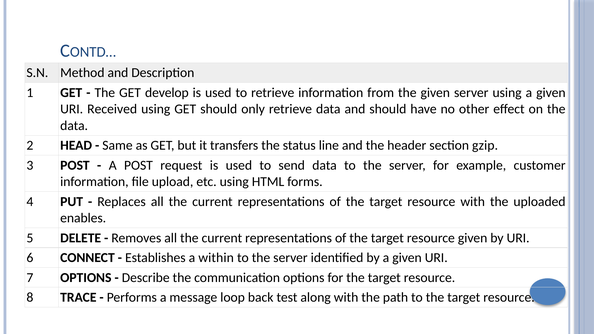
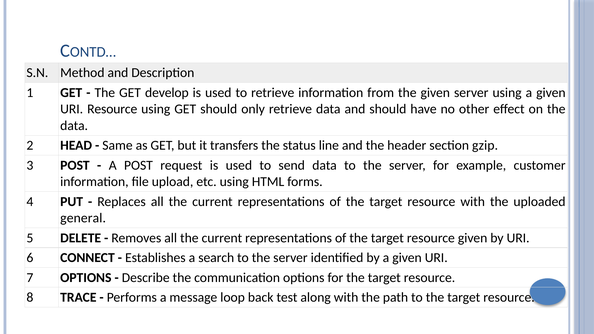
URI Received: Received -> Resource (112, 109)
enables: enables -> general (83, 218)
within: within -> search (216, 258)
